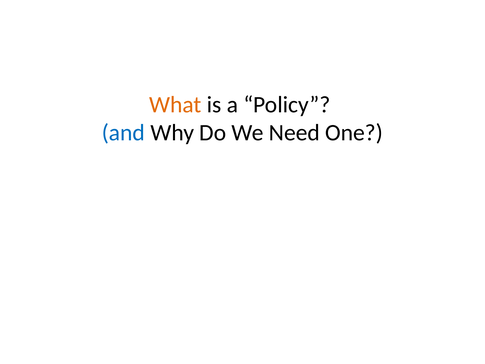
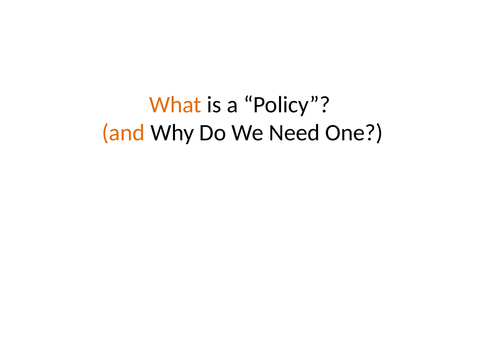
and colour: blue -> orange (123, 133)
